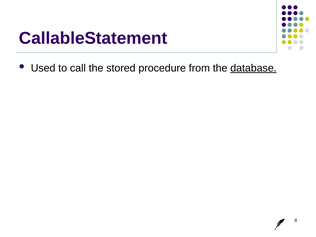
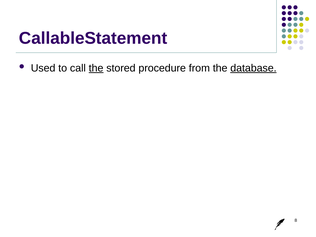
the underline: none -> present (96, 68)
